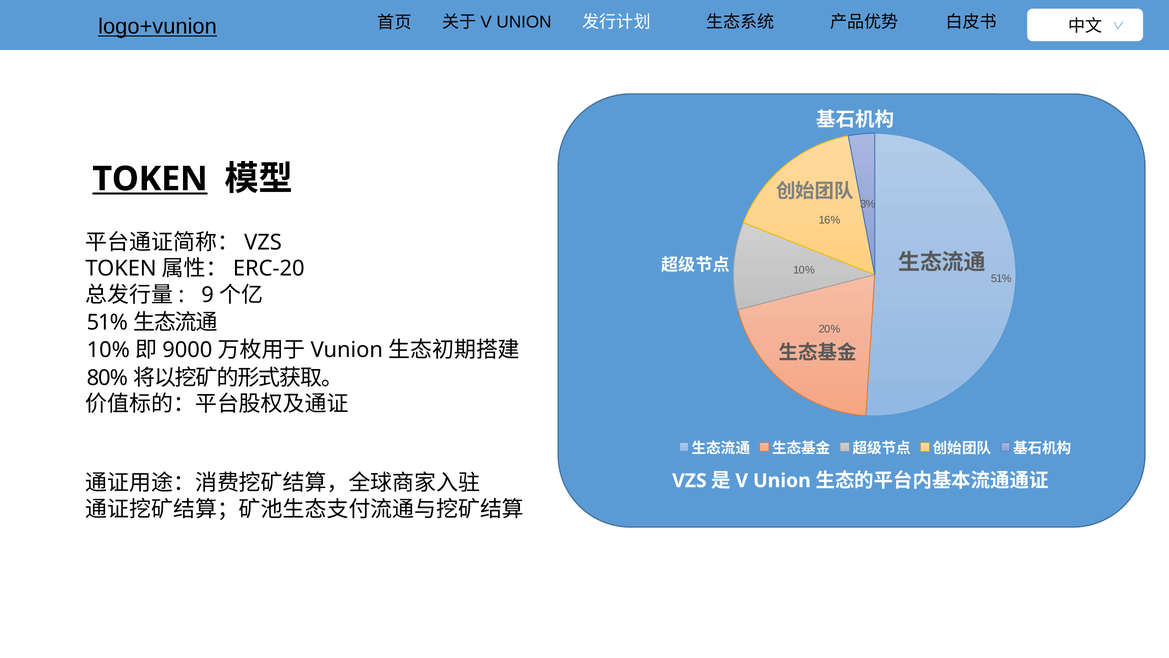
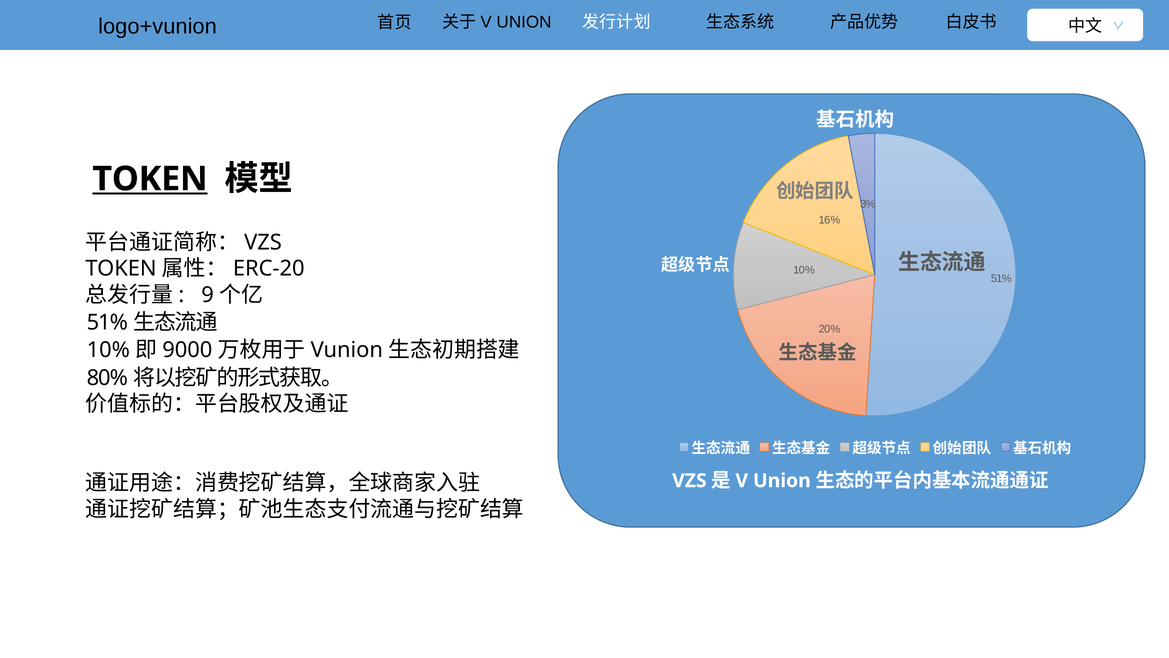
logo+vunion underline: present -> none (158, 27)
